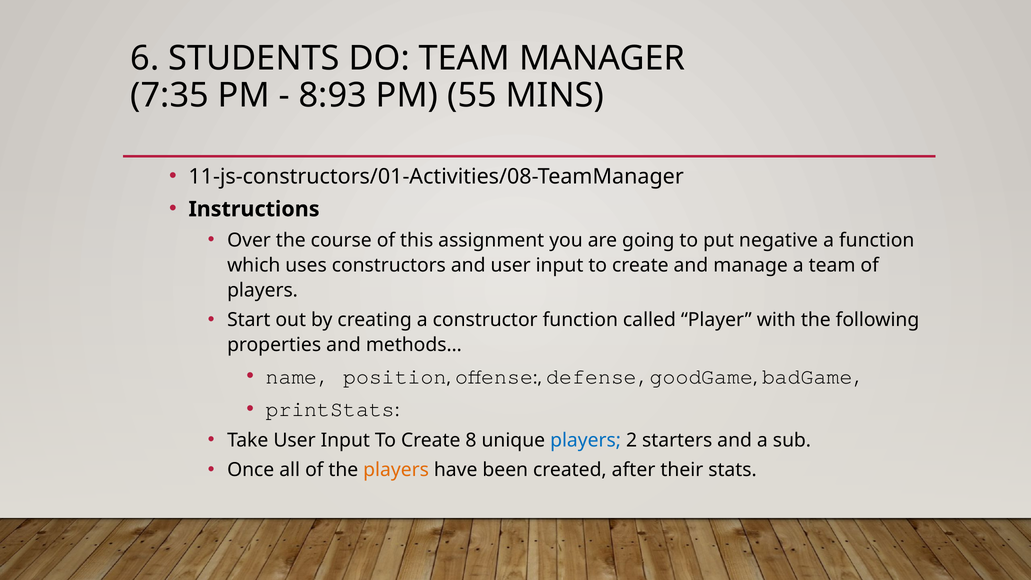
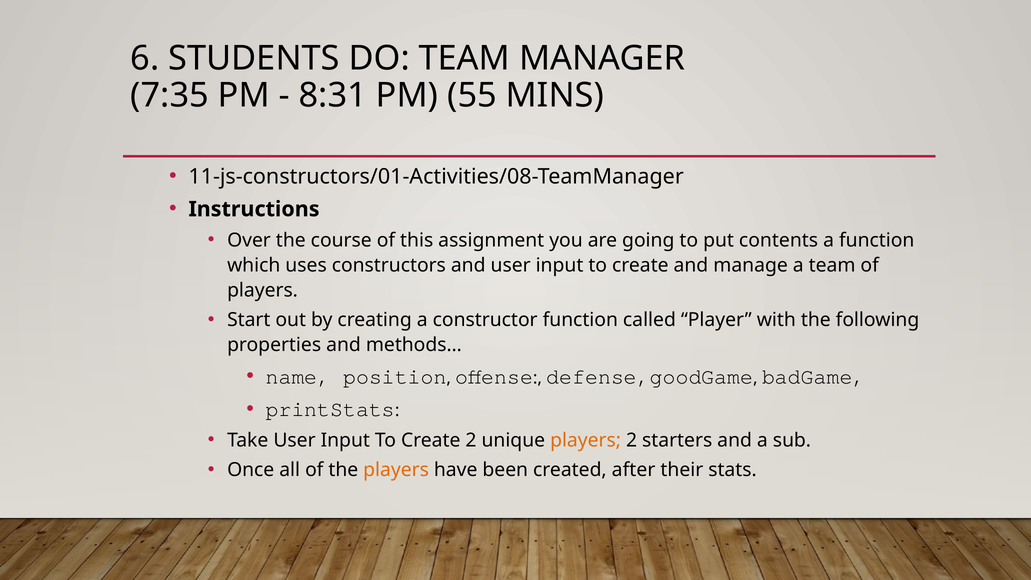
8:93: 8:93 -> 8:31 (333, 96)
negative: negative -> contents (779, 240)
Create 8: 8 -> 2 (471, 440)
players colour: blue -> orange (586, 440)
